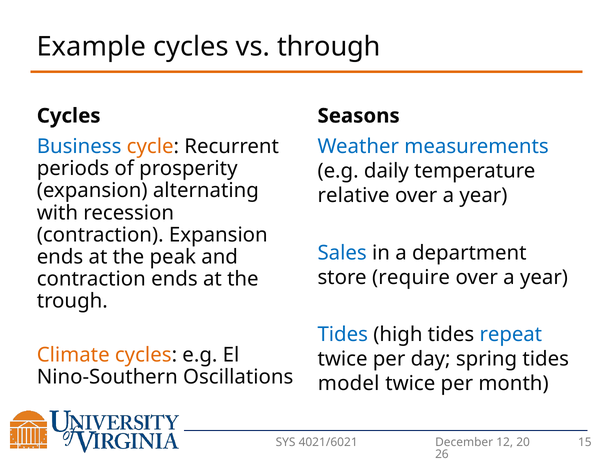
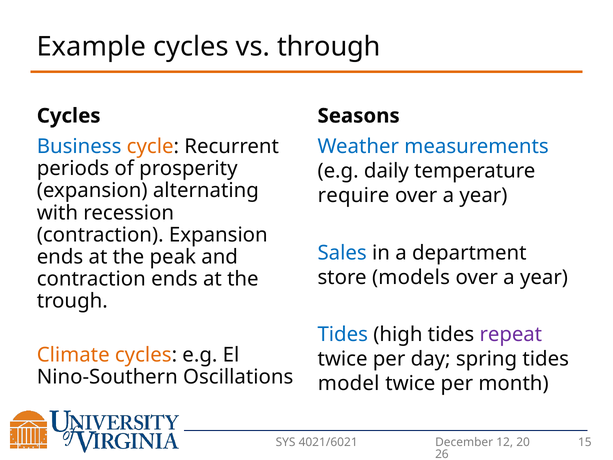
relative: relative -> require (354, 196)
require: require -> models (411, 277)
repeat colour: blue -> purple (511, 334)
